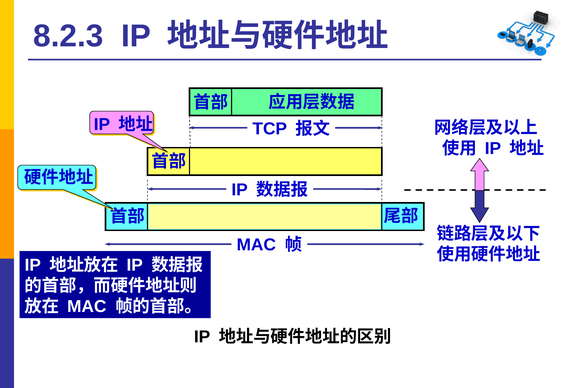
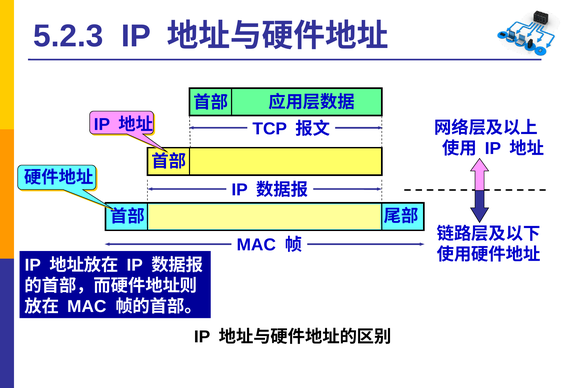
8.2.3: 8.2.3 -> 5.2.3 (68, 36)
